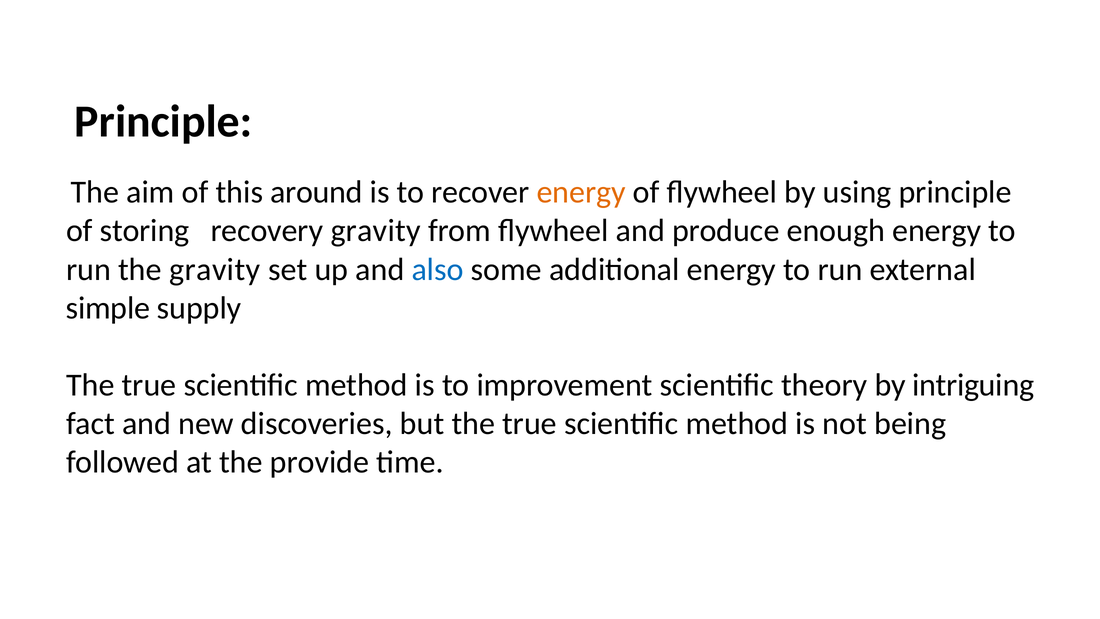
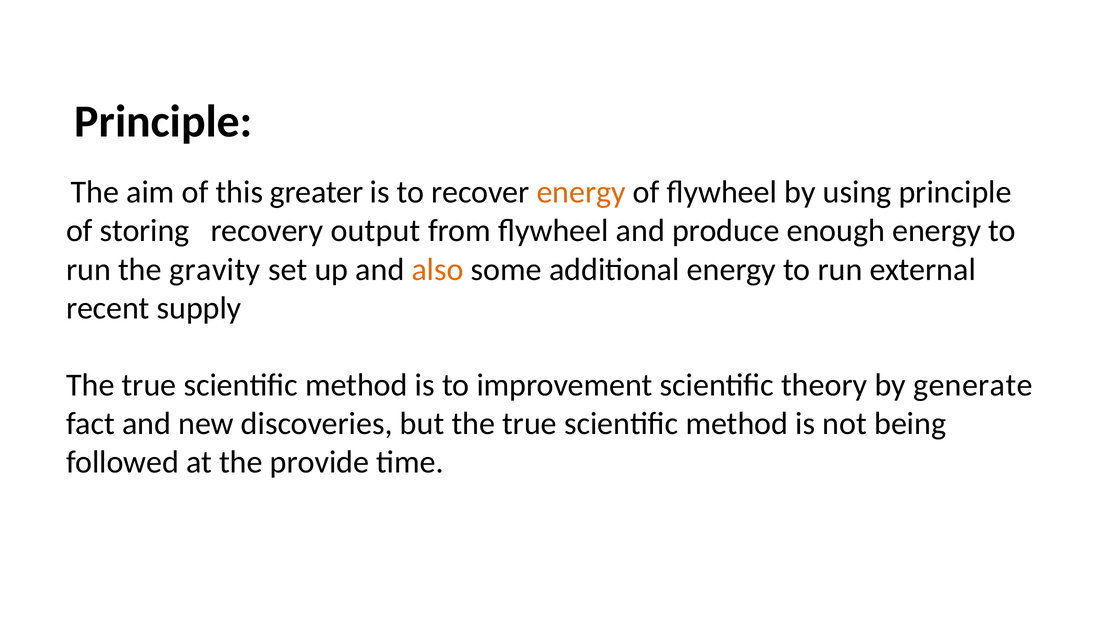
around: around -> greater (317, 192)
recovery gravity: gravity -> output (376, 231)
also colour: blue -> orange (438, 269)
simple: simple -> recent (108, 308)
intriguing: intriguing -> generate (973, 385)
